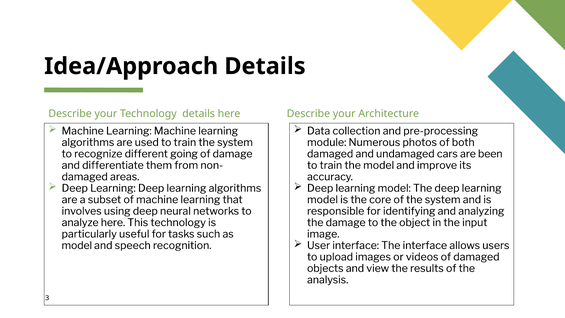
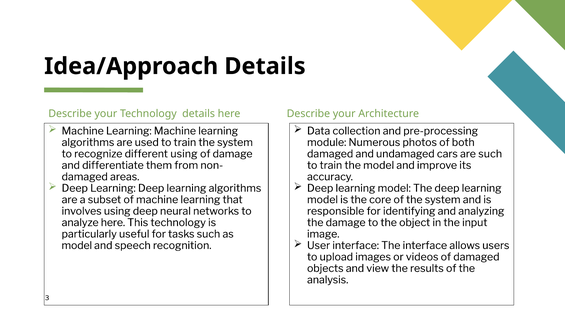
different going: going -> using (184, 154)
are been: been -> such (490, 154)
